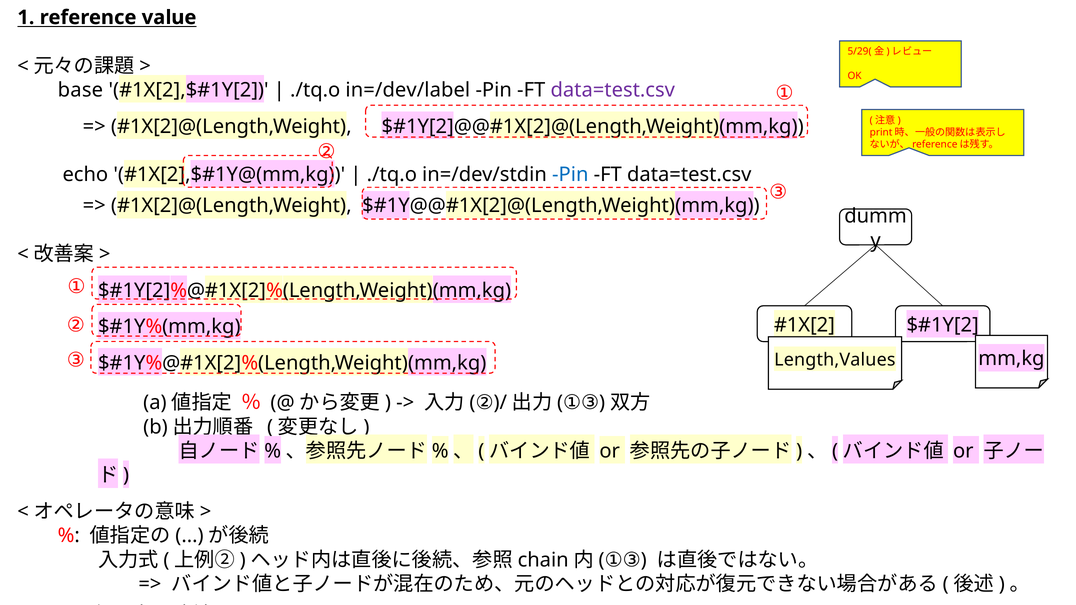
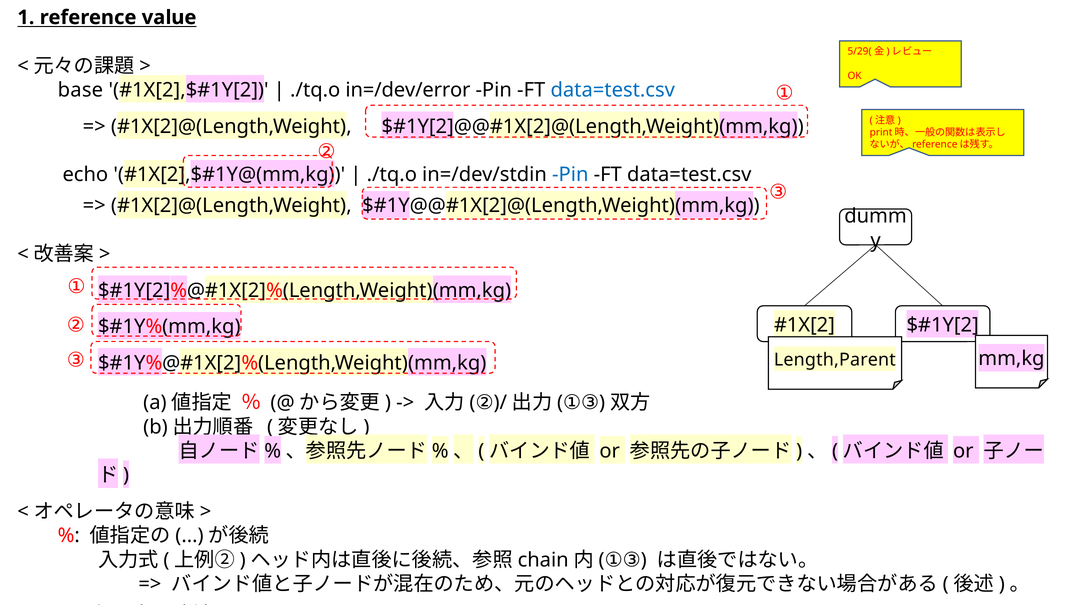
in=/dev/label: in=/dev/label -> in=/dev/error (408, 90)
data=test.csv colour: purple -> blue (613, 90)
Length,Values: Length,Values -> Length,Parent (835, 360)
